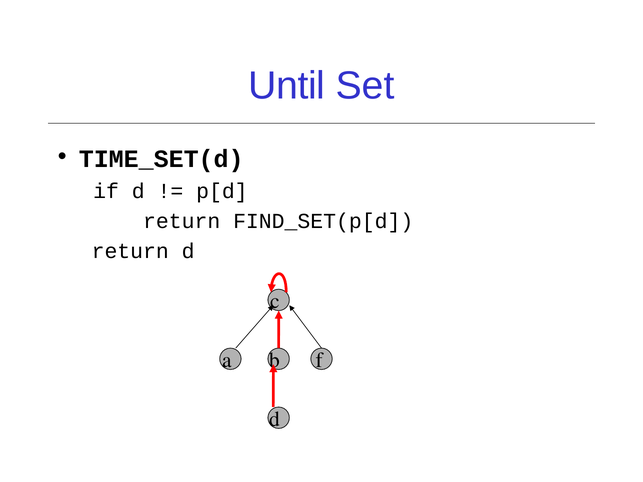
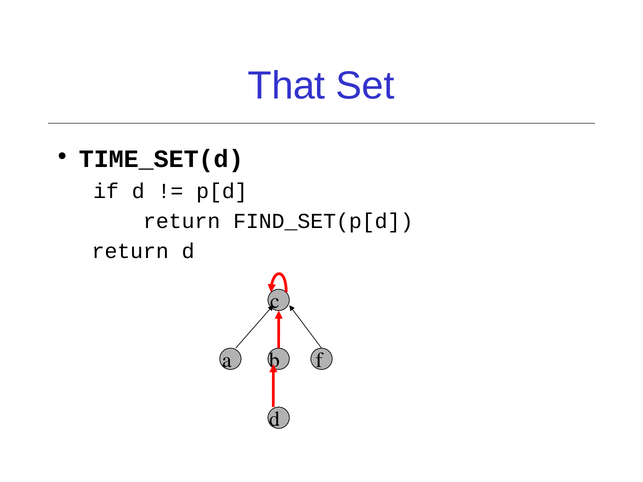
Until: Until -> That (287, 86)
